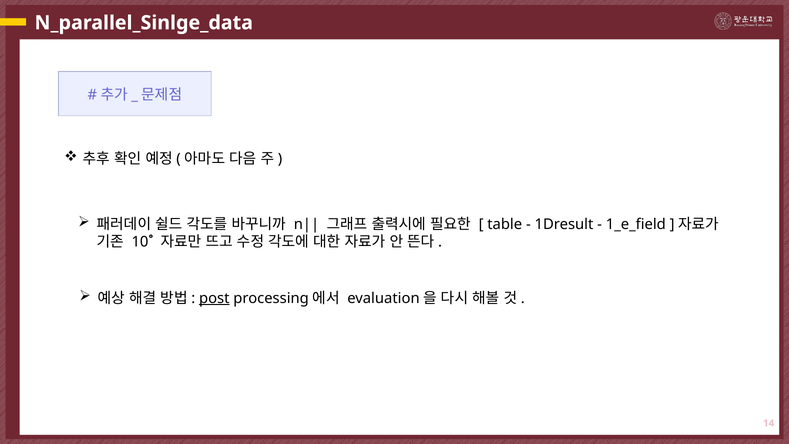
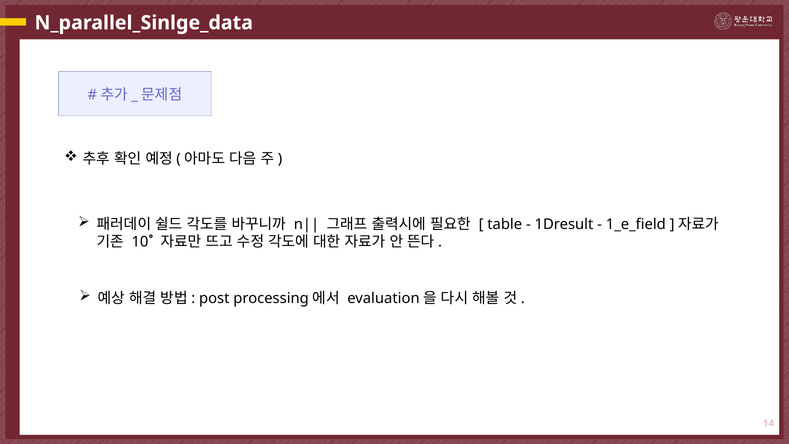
post underline: present -> none (214, 298)
